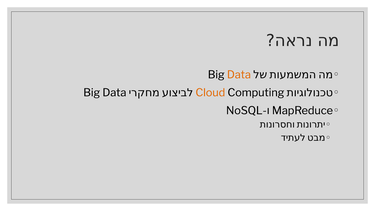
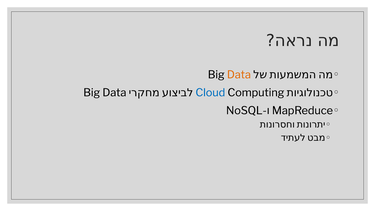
Cloud colour: orange -> blue (210, 93)
